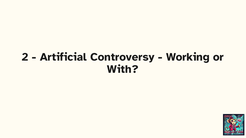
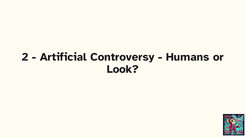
Working: Working -> Humans (188, 57)
With: With -> Look (123, 69)
